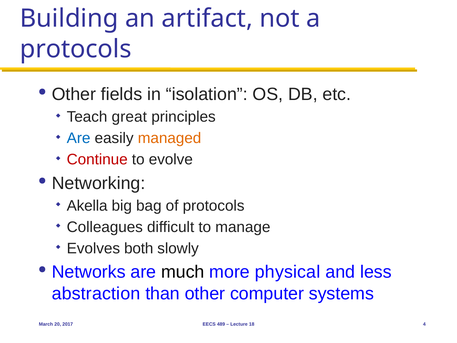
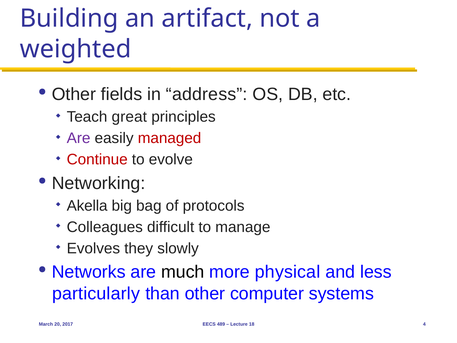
protocols: protocols -> weighted (76, 49)
isolation: isolation -> address (207, 94)
Are colour: blue -> purple (79, 138)
managed colour: orange -> red (170, 138)
both: both -> they (139, 248)
abstraction: abstraction -> particularly (96, 293)
